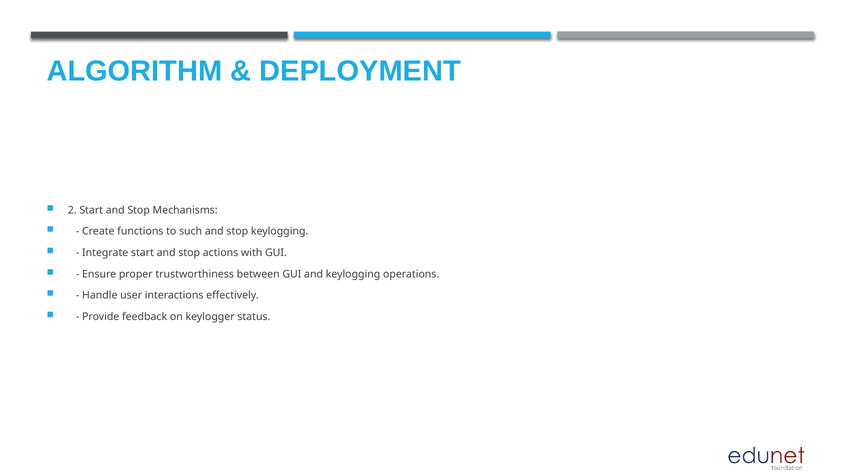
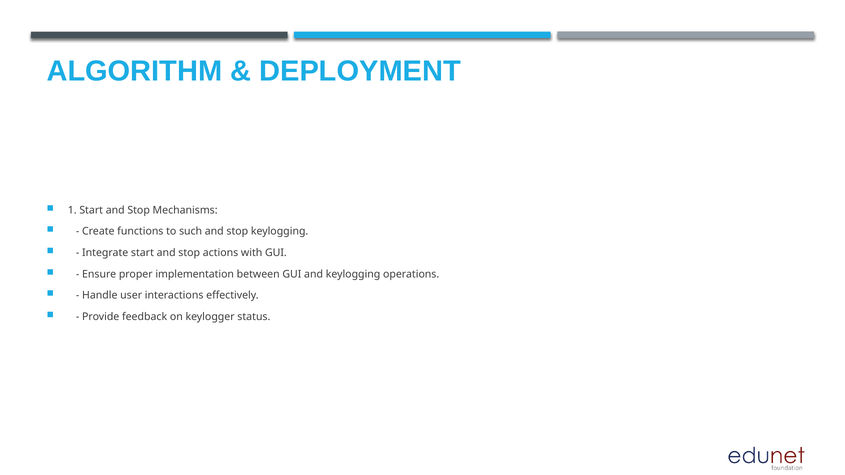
2: 2 -> 1 (72, 210)
trustworthiness: trustworthiness -> implementation (195, 274)
